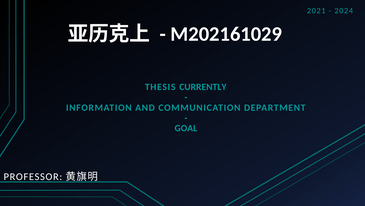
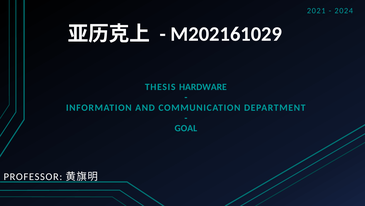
CURRENTLY: CURRENTLY -> HARDWARE (203, 87)
